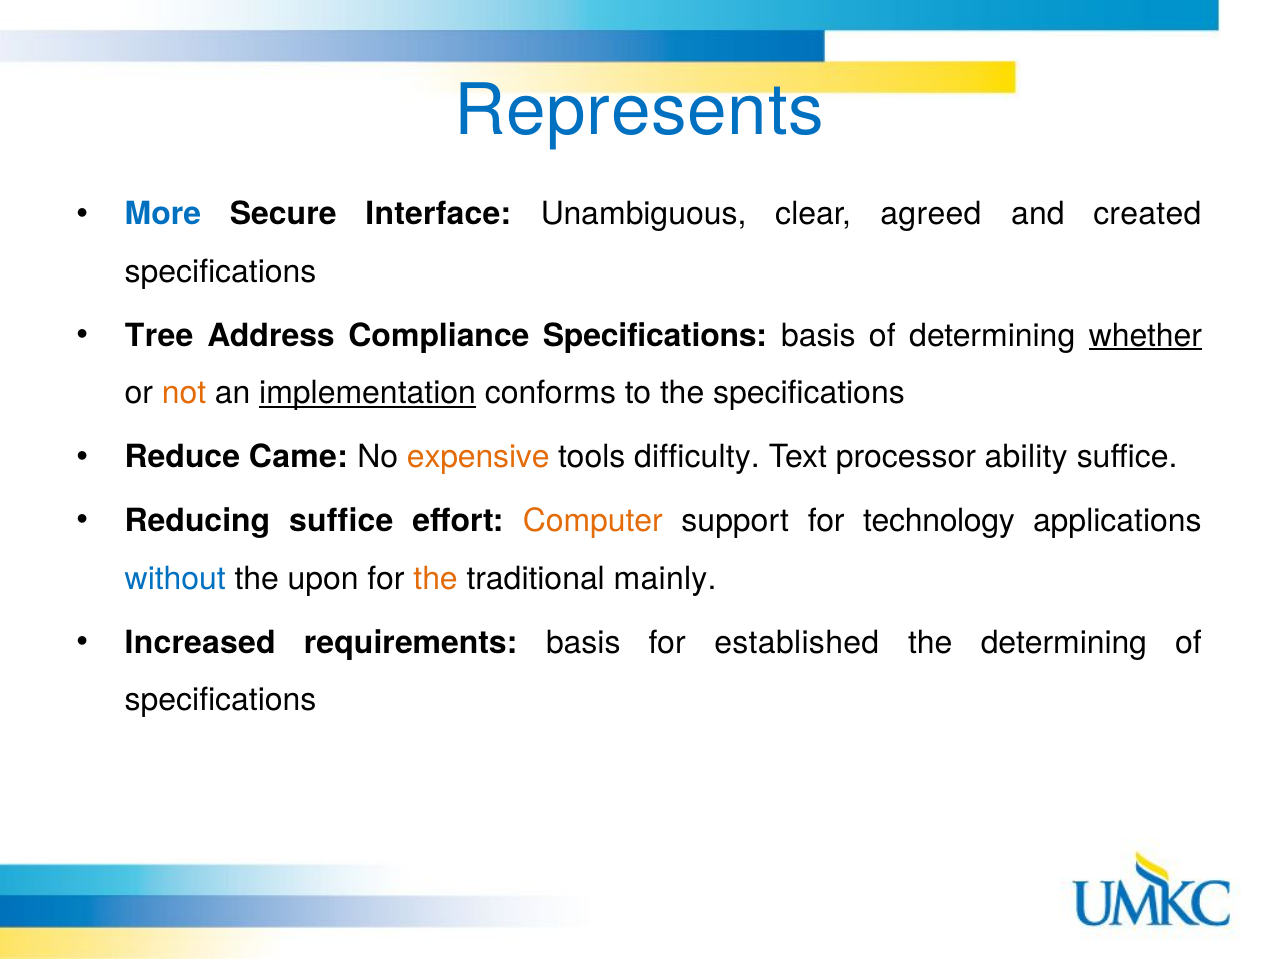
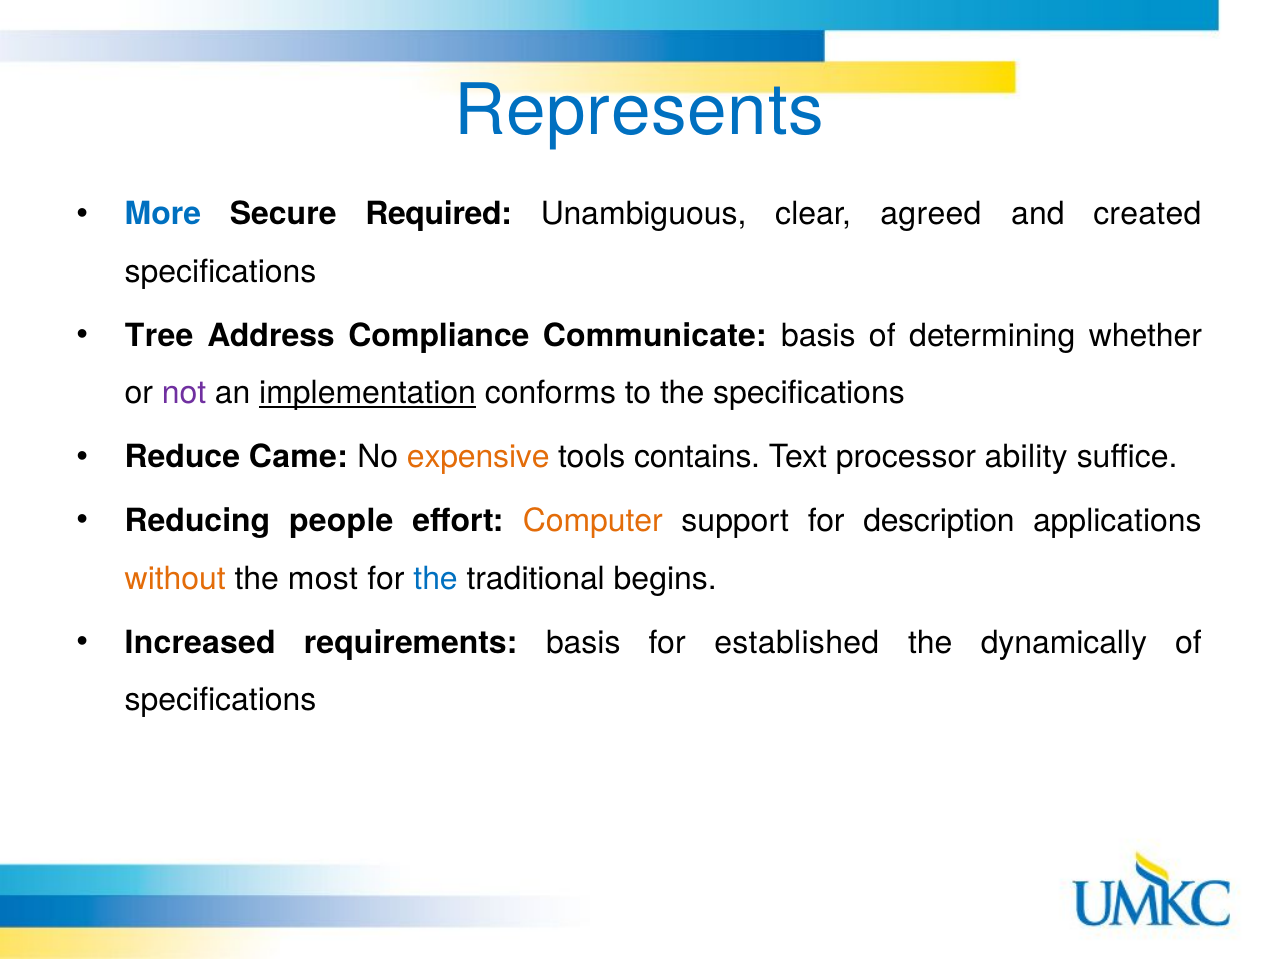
Interface: Interface -> Required (439, 214)
Compliance Specifications: Specifications -> Communicate (655, 336)
whether underline: present -> none (1145, 336)
not colour: orange -> purple (184, 393)
difficulty: difficulty -> contains (697, 457)
Reducing suffice: suffice -> people (341, 521)
technology: technology -> description (939, 521)
without colour: blue -> orange (175, 579)
upon: upon -> most (323, 579)
the colour: orange -> blue (436, 579)
mainly: mainly -> begins (665, 579)
the determining: determining -> dynamically (1064, 643)
